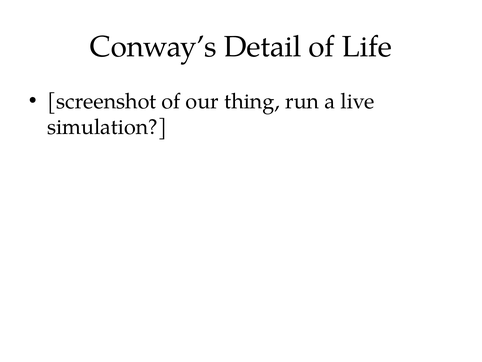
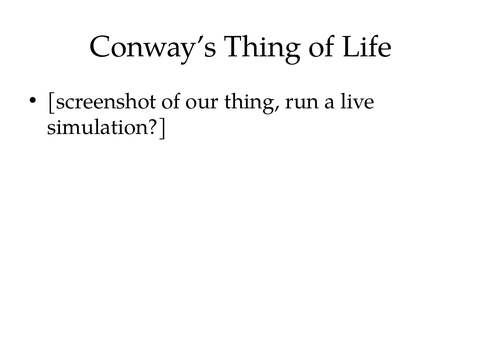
Conway’s Detail: Detail -> Thing (263, 47)
